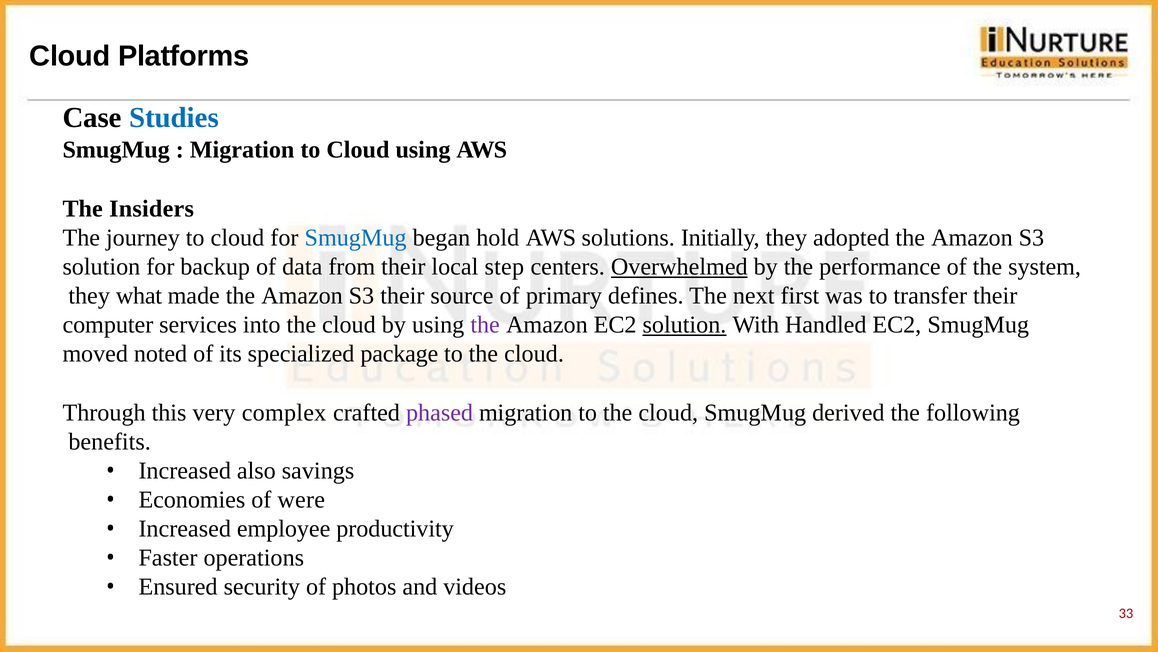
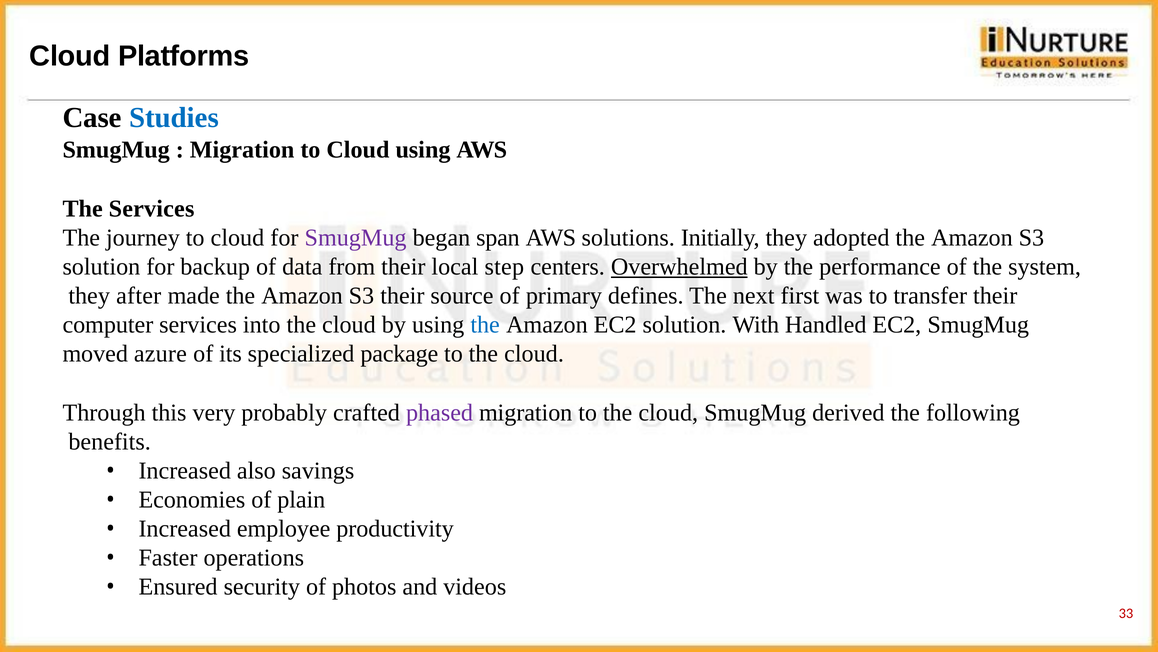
The Insiders: Insiders -> Services (152, 209)
SmugMug colour: blue -> purple (356, 238)
hold: hold -> span (498, 238)
what: what -> after (139, 295)
the colour: purple -> blue (485, 324)
solution underline: present -> none (684, 324)
noted: noted -> azure (160, 353)
complex: complex -> probably (284, 413)
were: were -> plain (301, 499)
